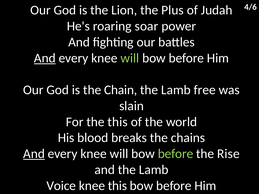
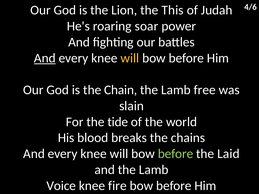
Plus: Plus -> This (173, 10)
will colour: light green -> yellow (130, 58)
the this: this -> tide (118, 122)
And underline: present -> none (34, 154)
Rise: Rise -> Laid (228, 154)
knee this: this -> fire (117, 186)
